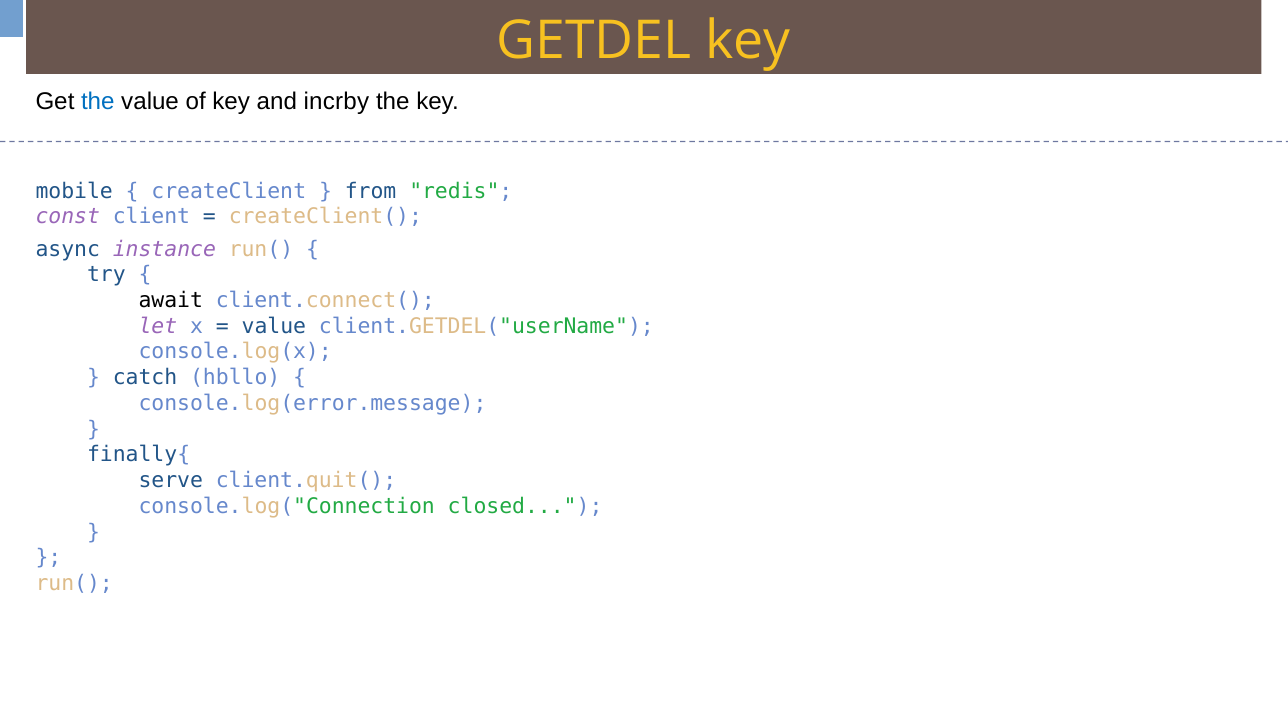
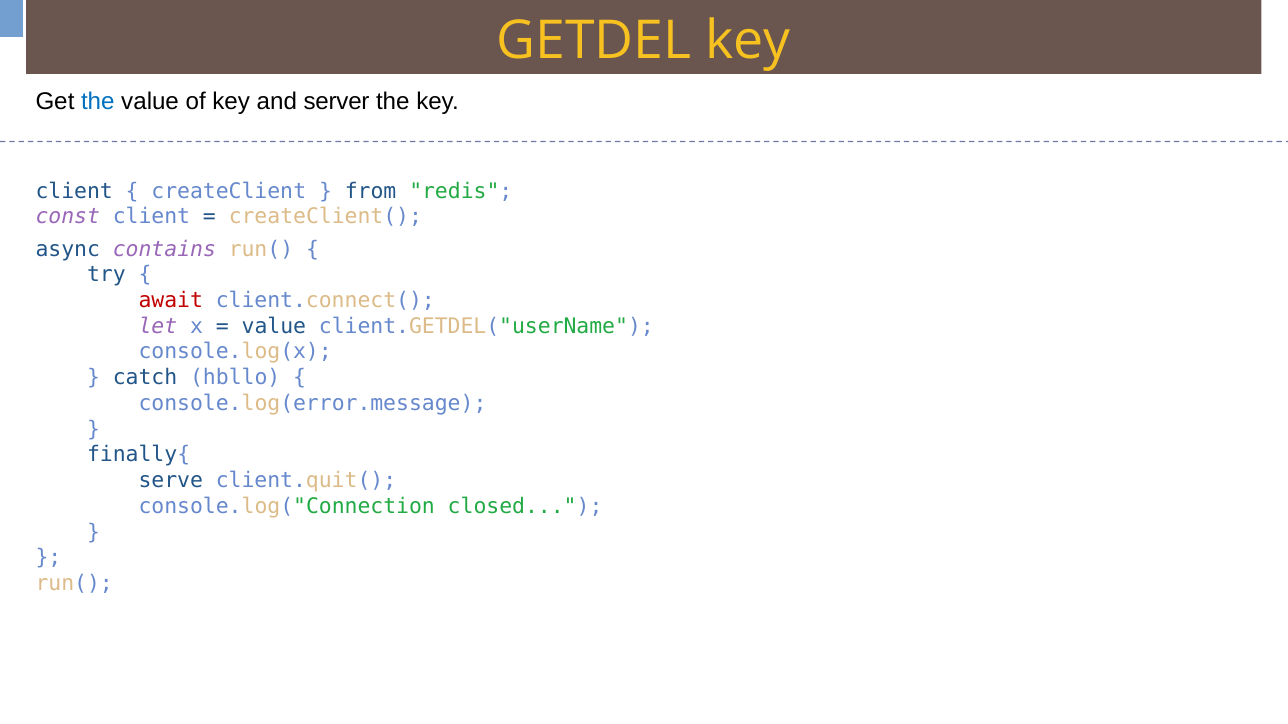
incrby: incrby -> server (337, 101)
mobile: mobile -> client (74, 191)
instance: instance -> contains (164, 249)
await colour: black -> red (171, 301)
